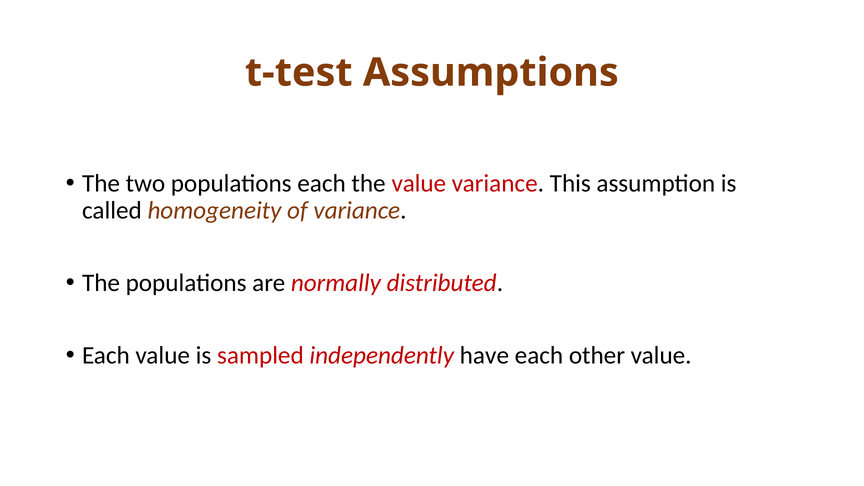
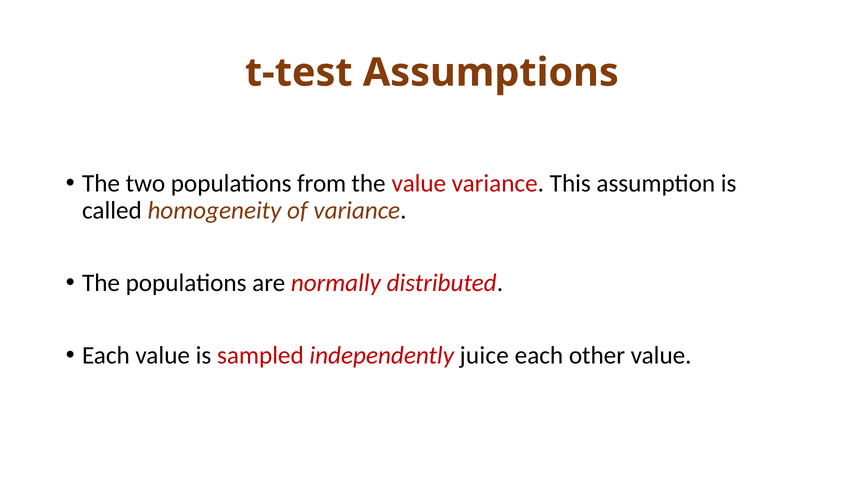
populations each: each -> from (322, 183)
have: have -> juice (484, 355)
